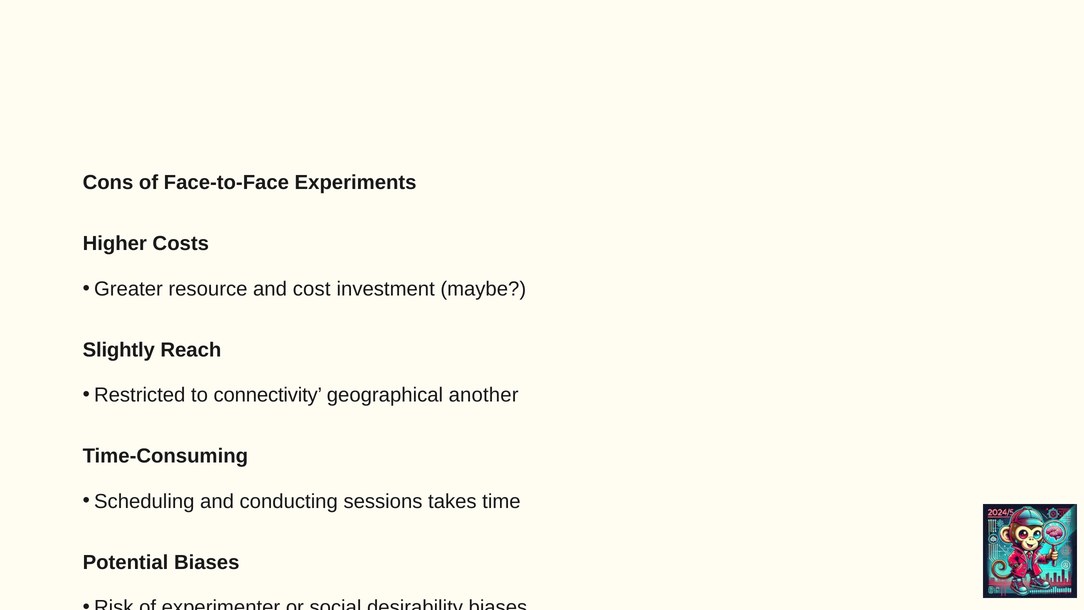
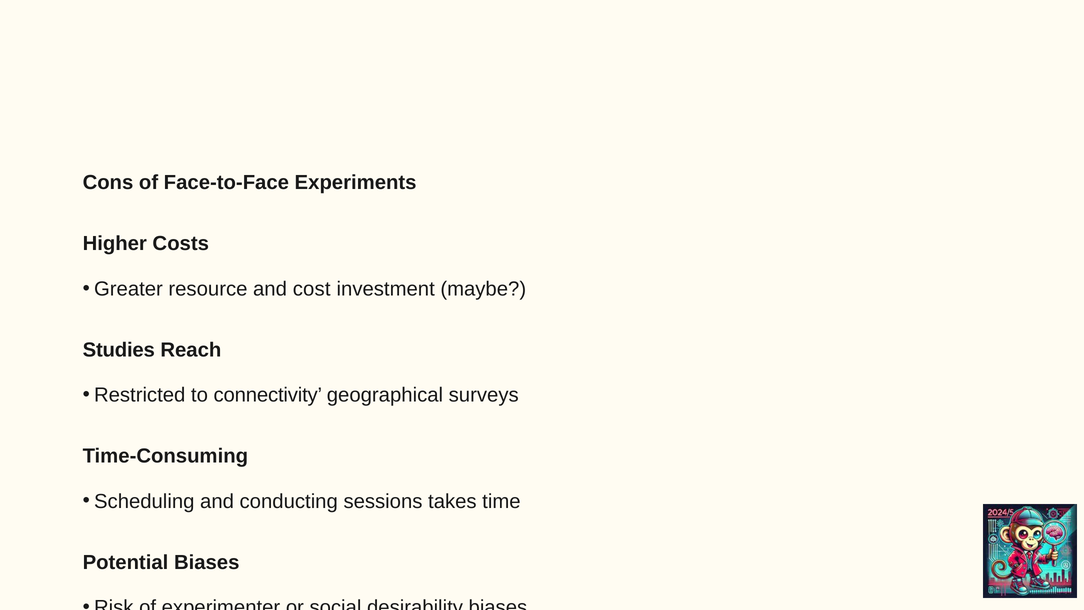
Slightly: Slightly -> Studies (119, 350)
another: another -> surveys (484, 395)
